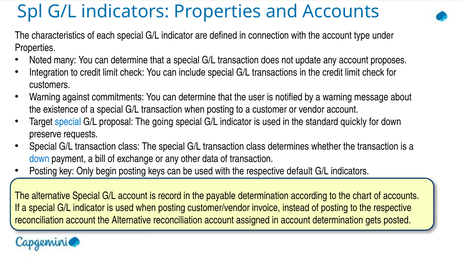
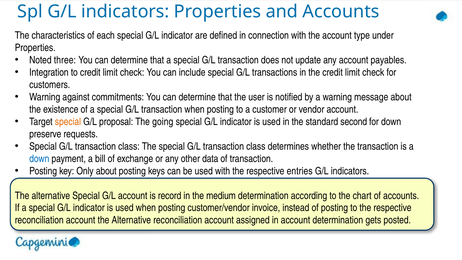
many: many -> three (65, 60)
proposes: proposes -> payables (389, 60)
special colour: blue -> orange (68, 122)
quickly: quickly -> second (354, 122)
Only begin: begin -> about (106, 171)
default: default -> entries (300, 171)
payable: payable -> medium (221, 196)
